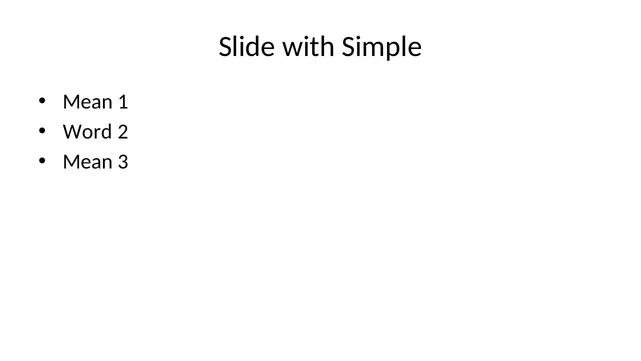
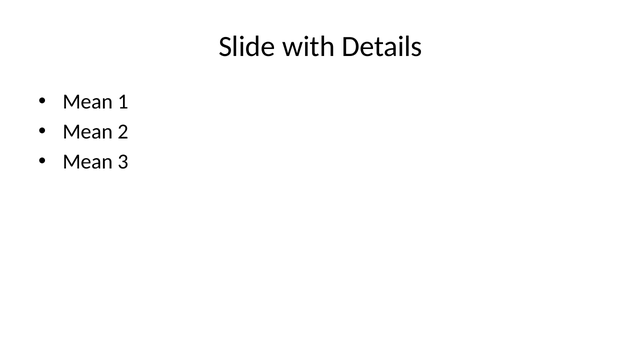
Simple: Simple -> Details (382, 47)
Word: Word -> Mean (88, 132)
